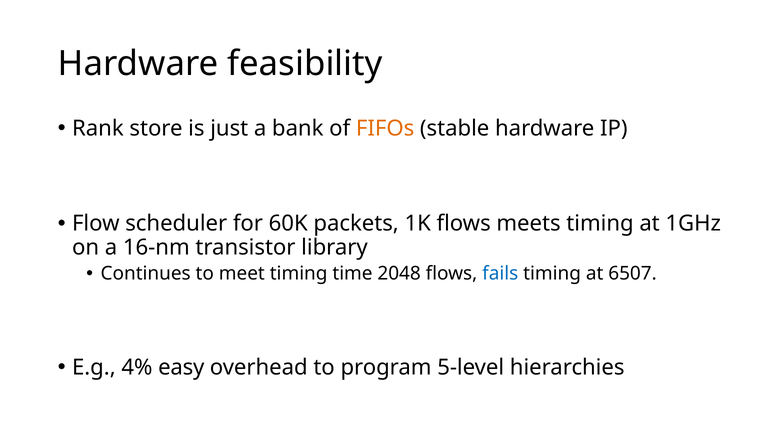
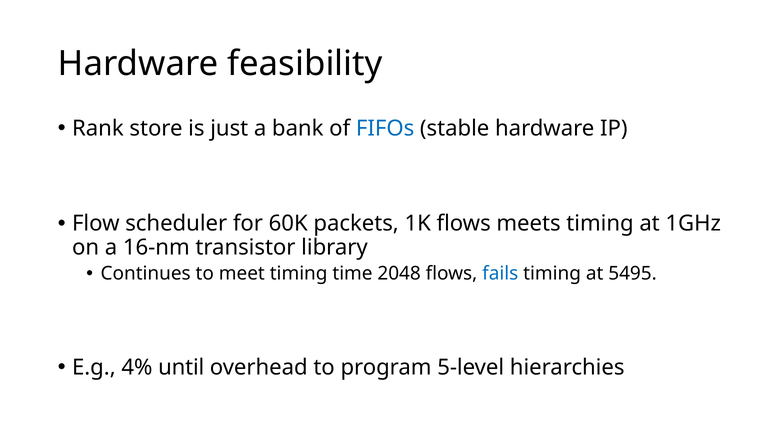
FIFOs colour: orange -> blue (385, 128)
6507: 6507 -> 5495 (633, 274)
easy: easy -> until (181, 367)
